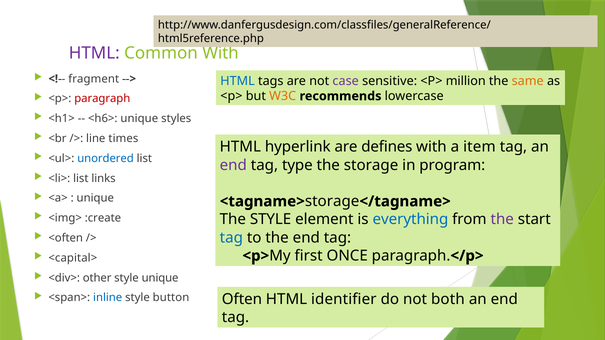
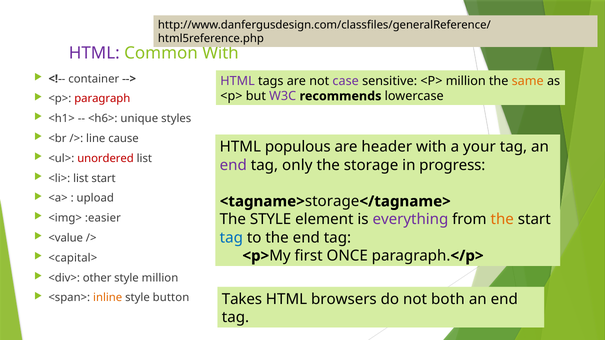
fragment: fragment -> container (94, 79)
HTML colour: blue -> purple (238, 81)
W3C colour: orange -> purple (283, 96)
times: times -> cause (123, 139)
hyperlink: hyperlink -> populous (298, 147)
defines: defines -> header (387, 147)
item: item -> your (479, 147)
unordered colour: blue -> red (106, 159)
type: type -> only (297, 165)
program: program -> progress (452, 165)
list links: links -> start (104, 178)
unique: unique -> upload (95, 198)
:create: :create -> :easier (103, 218)
everything colour: blue -> purple (410, 220)
the colour: purple -> orange (502, 220)
<often: <often -> <value (66, 238)
style unique: unique -> million (160, 278)
inline colour: blue -> orange (108, 298)
Often: Often -> Takes (242, 299)
identifier: identifier -> browsers (344, 299)
